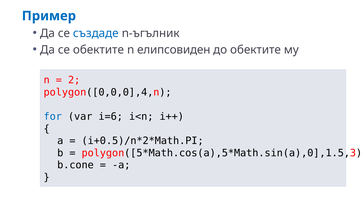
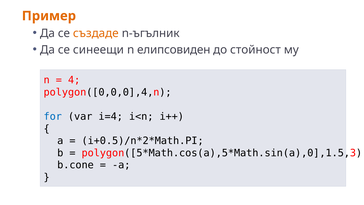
Пример colour: blue -> orange (49, 16)
създаде colour: blue -> orange (96, 33)
се обектите: обектите -> синеещи (98, 50)
до обектите: обектите -> стойност (255, 50)
2: 2 -> 4 (74, 80)
i=6: i=6 -> i=4 (111, 116)
